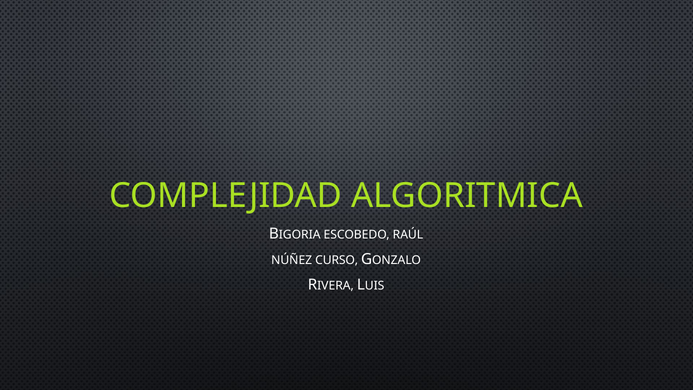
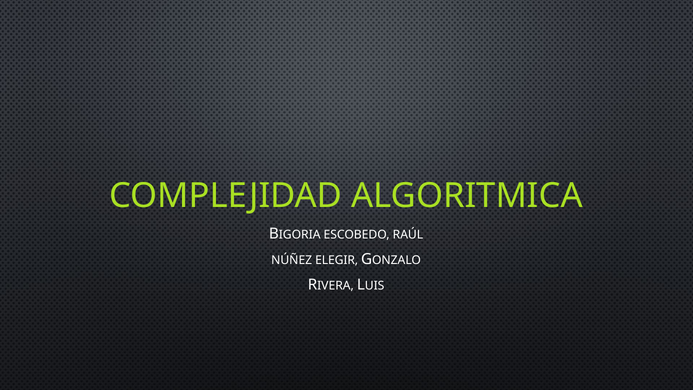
CURSO: CURSO -> ELEGIR (337, 260)
